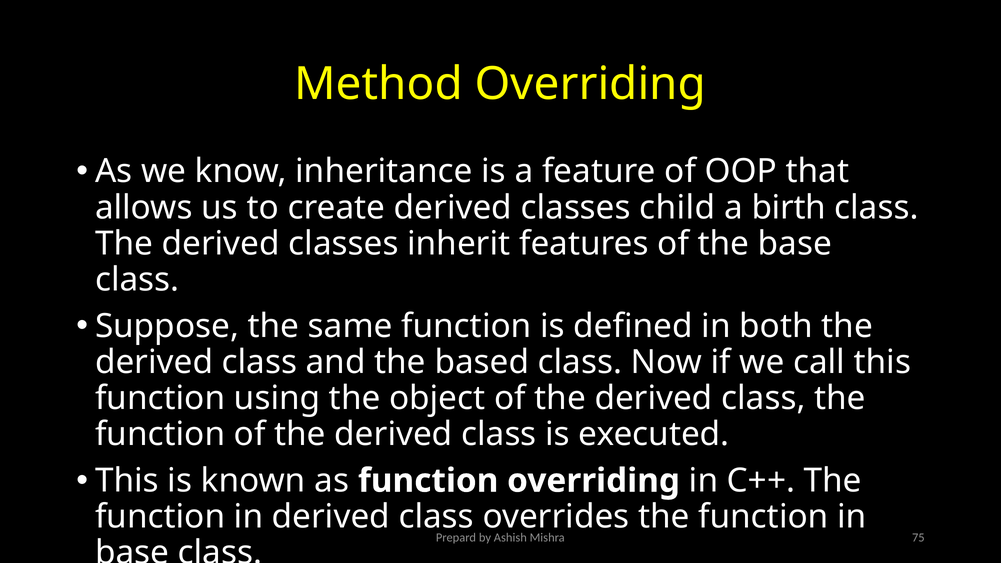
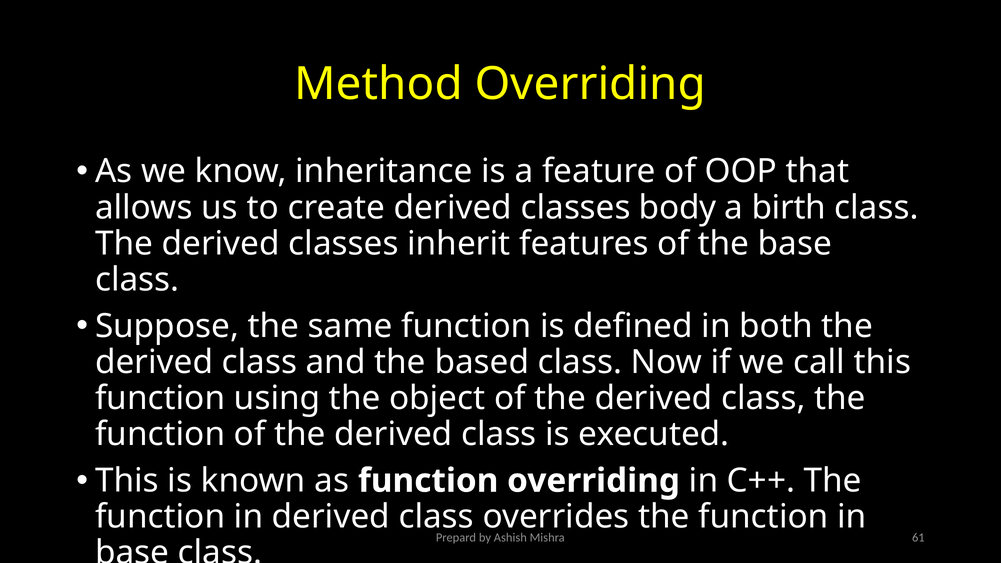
child: child -> body (678, 208)
75: 75 -> 61 (918, 538)
